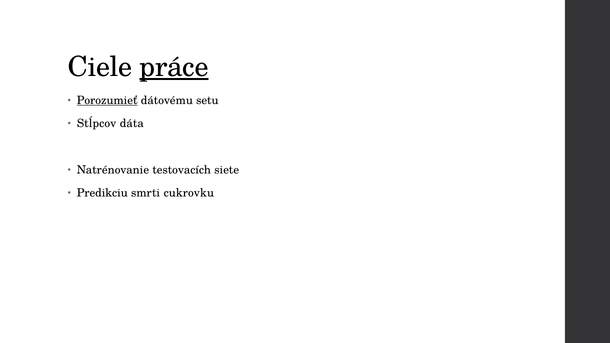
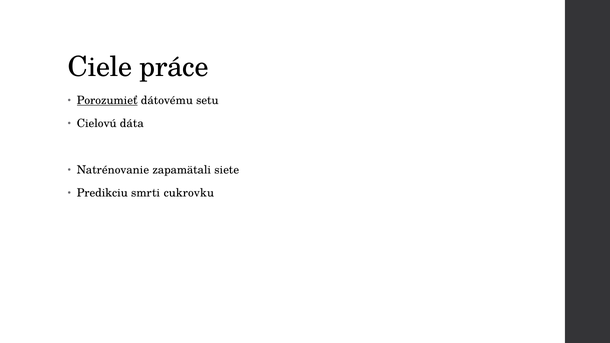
práce underline: present -> none (174, 67)
Stĺpcov: Stĺpcov -> Cielovú (97, 124)
testovacích: testovacích -> zapamätali (182, 170)
